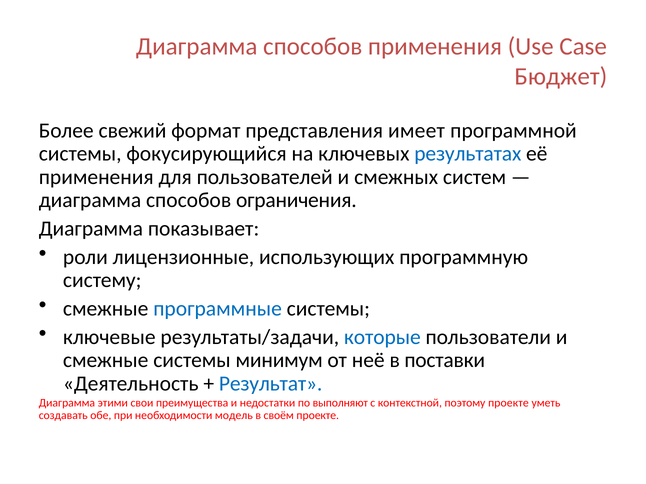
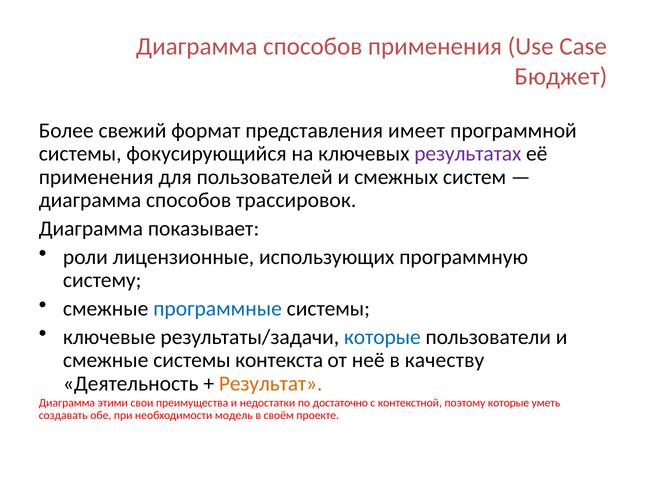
результатах colour: blue -> purple (468, 154)
ограничения: ограничения -> трассировок (296, 200)
минимум: минимум -> контекста (279, 361)
поставки: поставки -> качеству (445, 361)
Результат colour: blue -> orange (271, 384)
выполняют: выполняют -> достаточно (340, 403)
поэтому проекте: проекте -> которые (509, 403)
